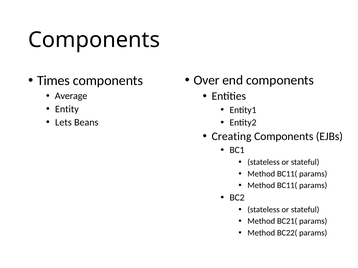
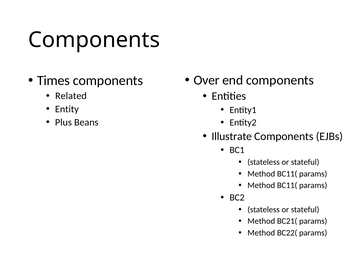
Average: Average -> Related (71, 96)
Lets: Lets -> Plus (63, 123)
Creating: Creating -> Illustrate (232, 137)
